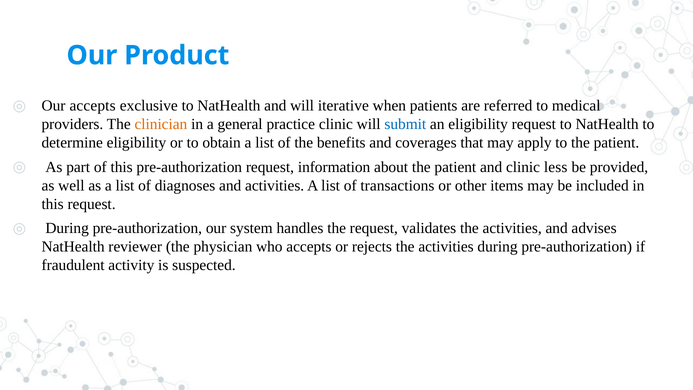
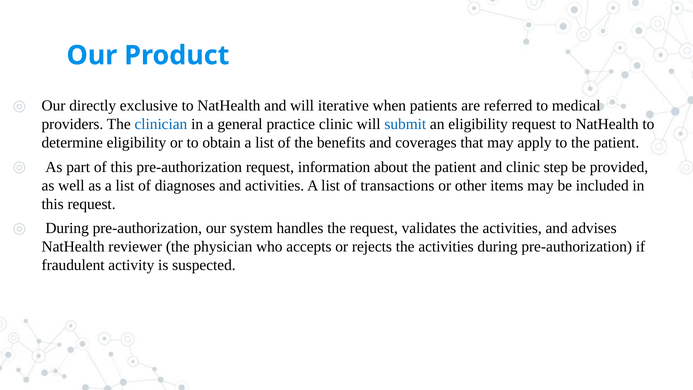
Our accepts: accepts -> directly (93, 106)
clinician colour: orange -> blue (161, 124)
less: less -> step (556, 167)
